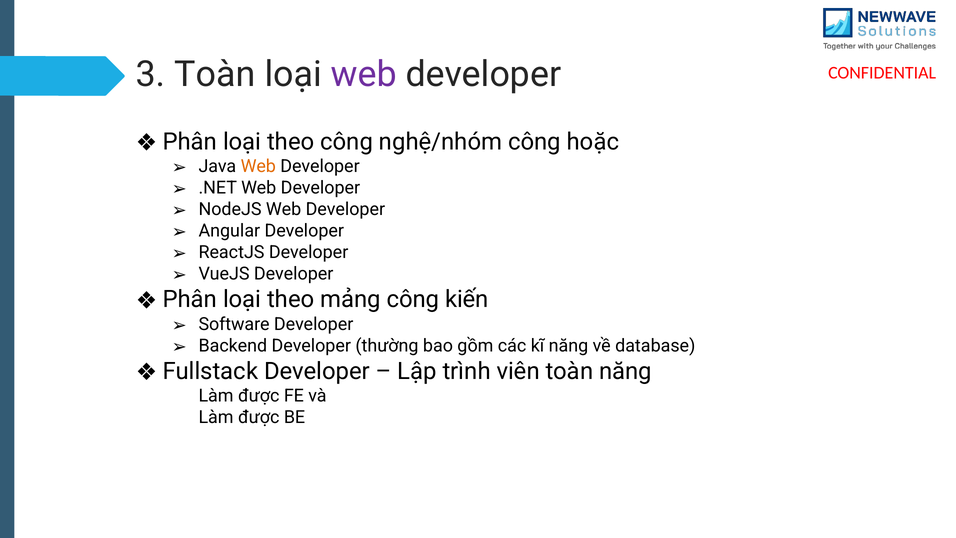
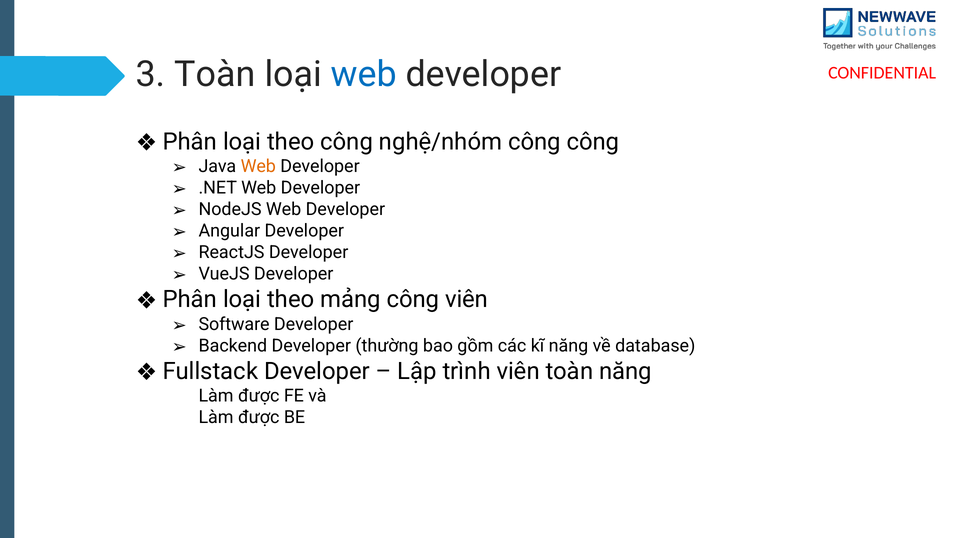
web colour: purple -> blue (364, 74)
công hoặc: hoặc -> công (593, 142)
công kiến: kiến -> viên (467, 299)
